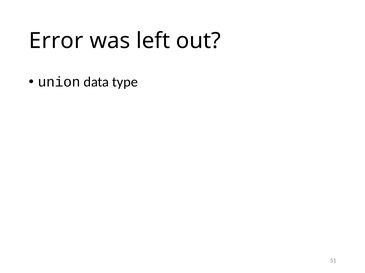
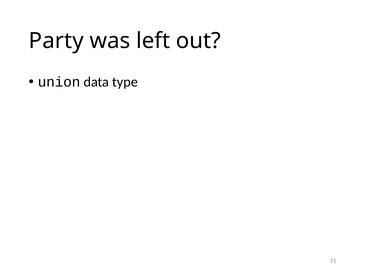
Error: Error -> Party (56, 41)
